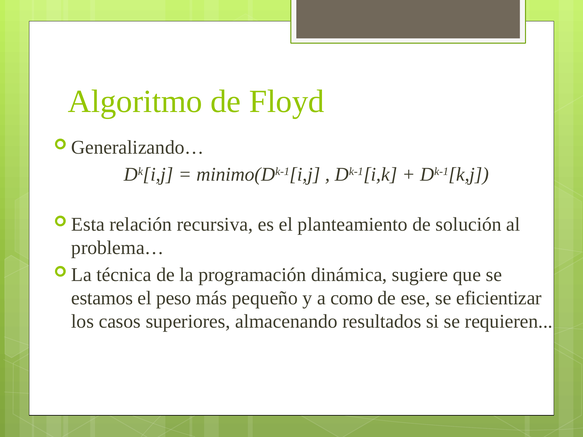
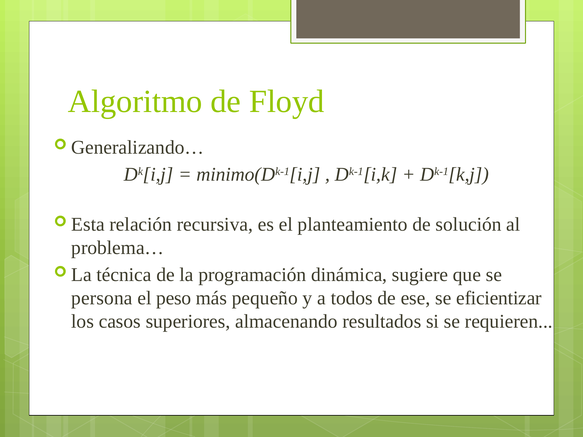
estamos: estamos -> persona (102, 298)
como: como -> todos (352, 298)
